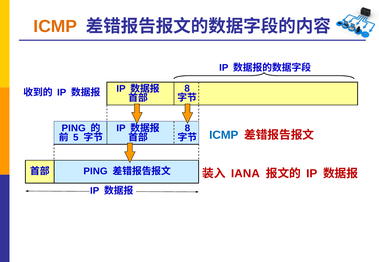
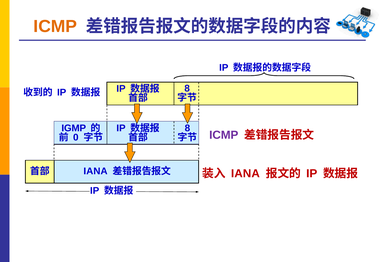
PING: PING -> IGMP (74, 128)
ICMP colour: blue -> purple (224, 135)
5: 5 -> 0 (76, 138)
PING: PING -> IANA (96, 171)
